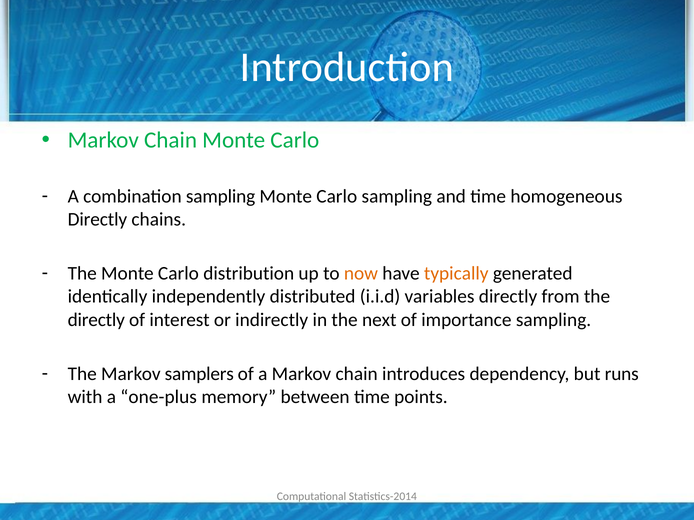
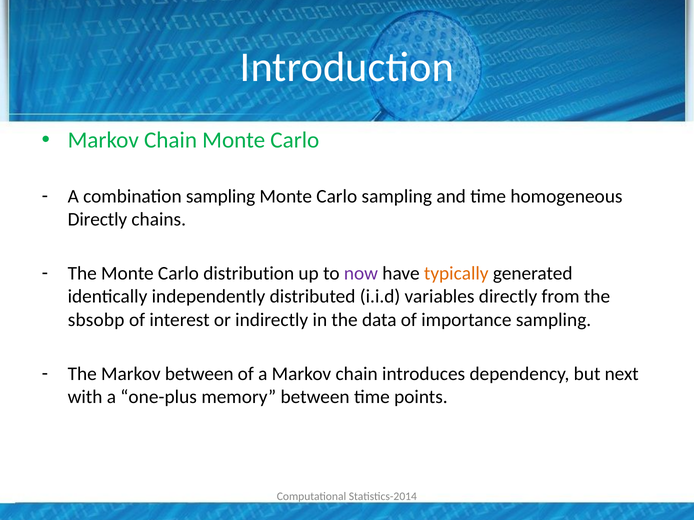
now colour: orange -> purple (361, 274)
directly: directly -> sbsobp (96, 320)
next: next -> data (379, 320)
Markov samplers: samplers -> between (199, 374)
runs: runs -> next (622, 374)
